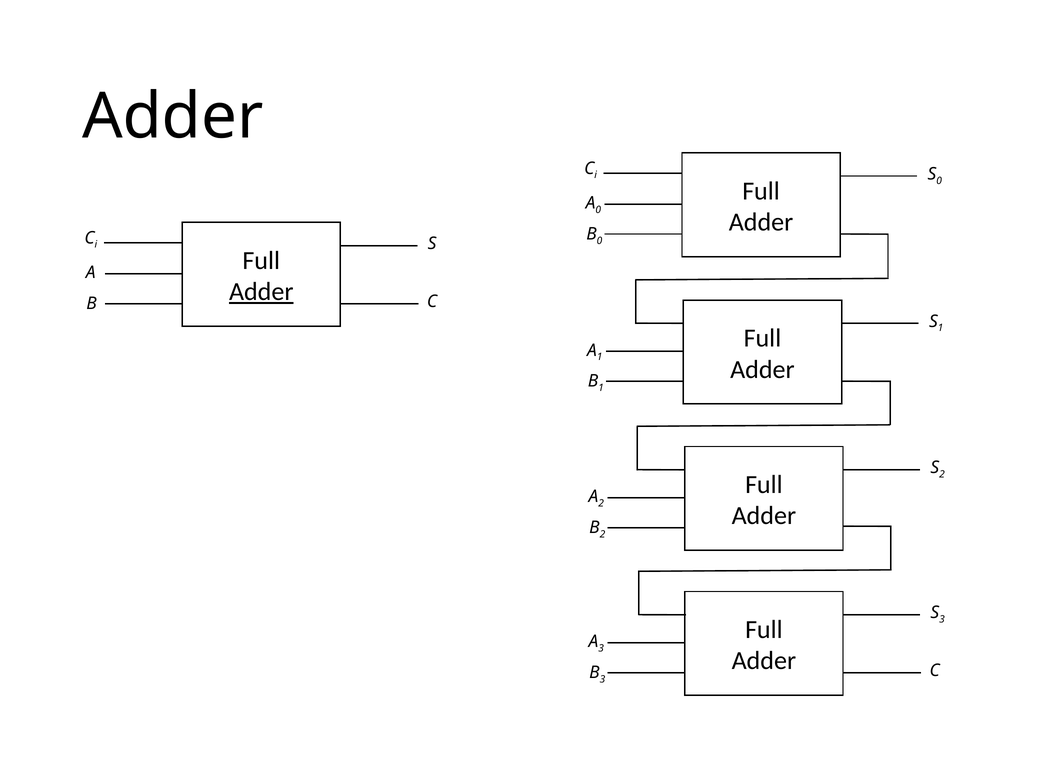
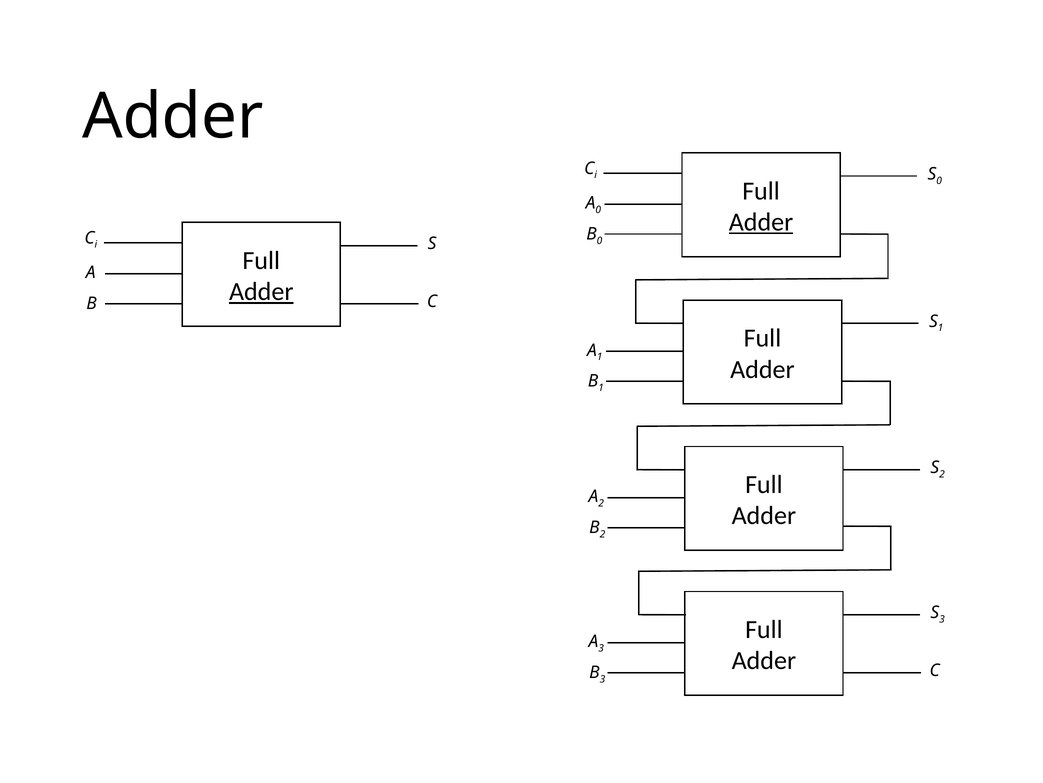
Adder underline: none -> present (761, 222)
